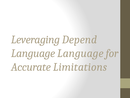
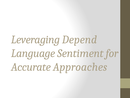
Language Language: Language -> Sentiment (80, 53)
Limitations: Limitations -> Approaches (80, 67)
